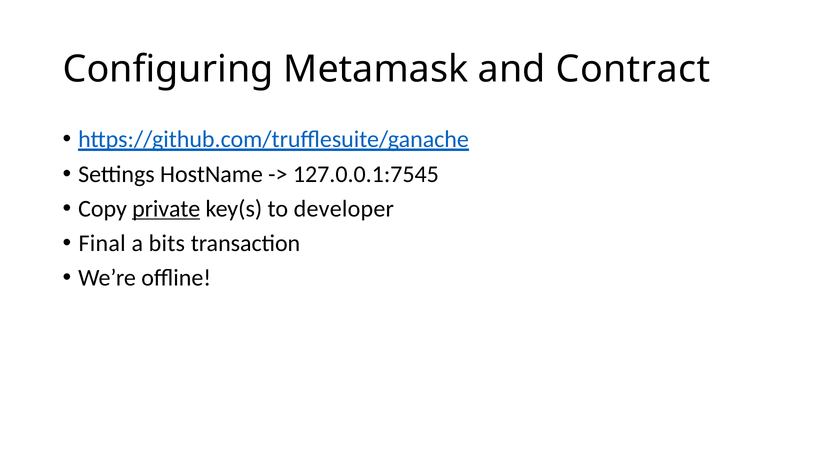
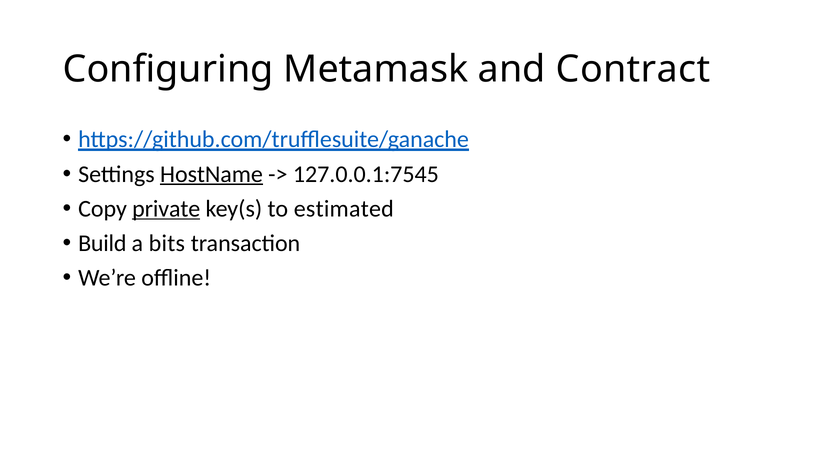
HostName underline: none -> present (211, 174)
developer: developer -> estimated (344, 209)
Final: Final -> Build (102, 243)
